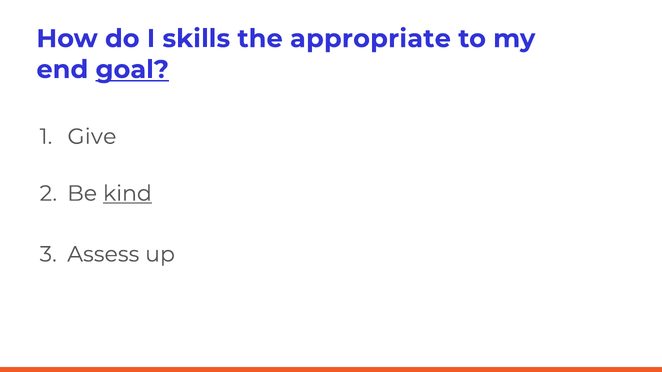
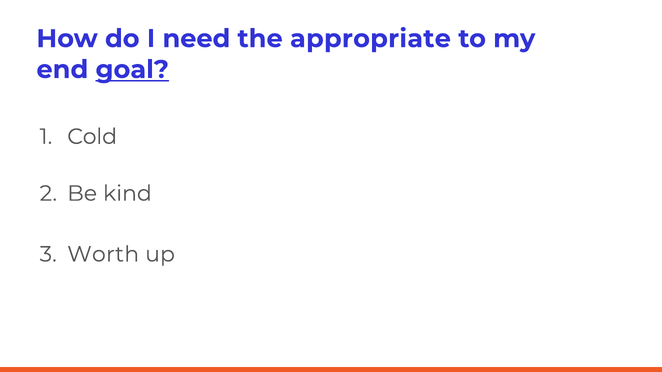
skills: skills -> need (196, 39)
Give: Give -> Cold (92, 137)
kind underline: present -> none (127, 194)
Assess: Assess -> Worth (103, 255)
